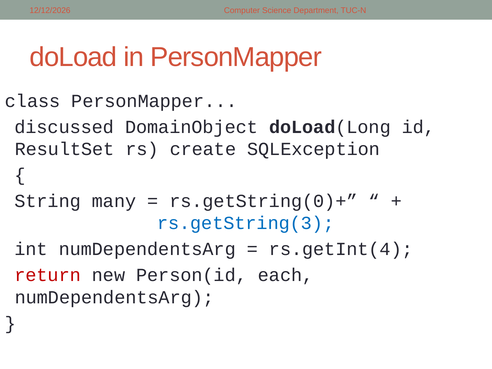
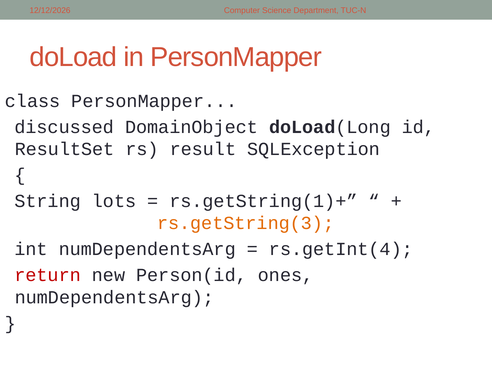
create: create -> result (203, 149)
many: many -> lots (114, 201)
rs.getString(0)+: rs.getString(0)+ -> rs.getString(1)+ (263, 201)
rs.getString(3 colour: blue -> orange (246, 223)
each: each -> ones (286, 275)
